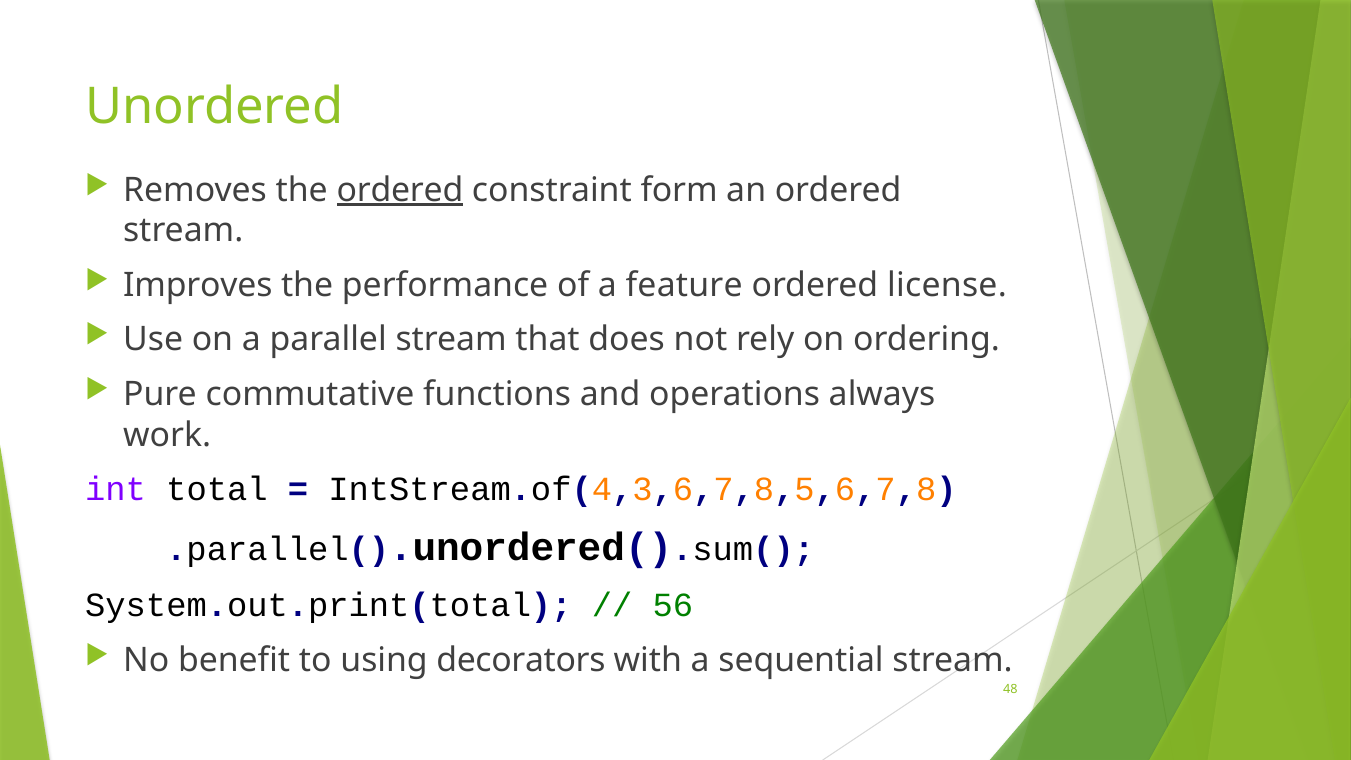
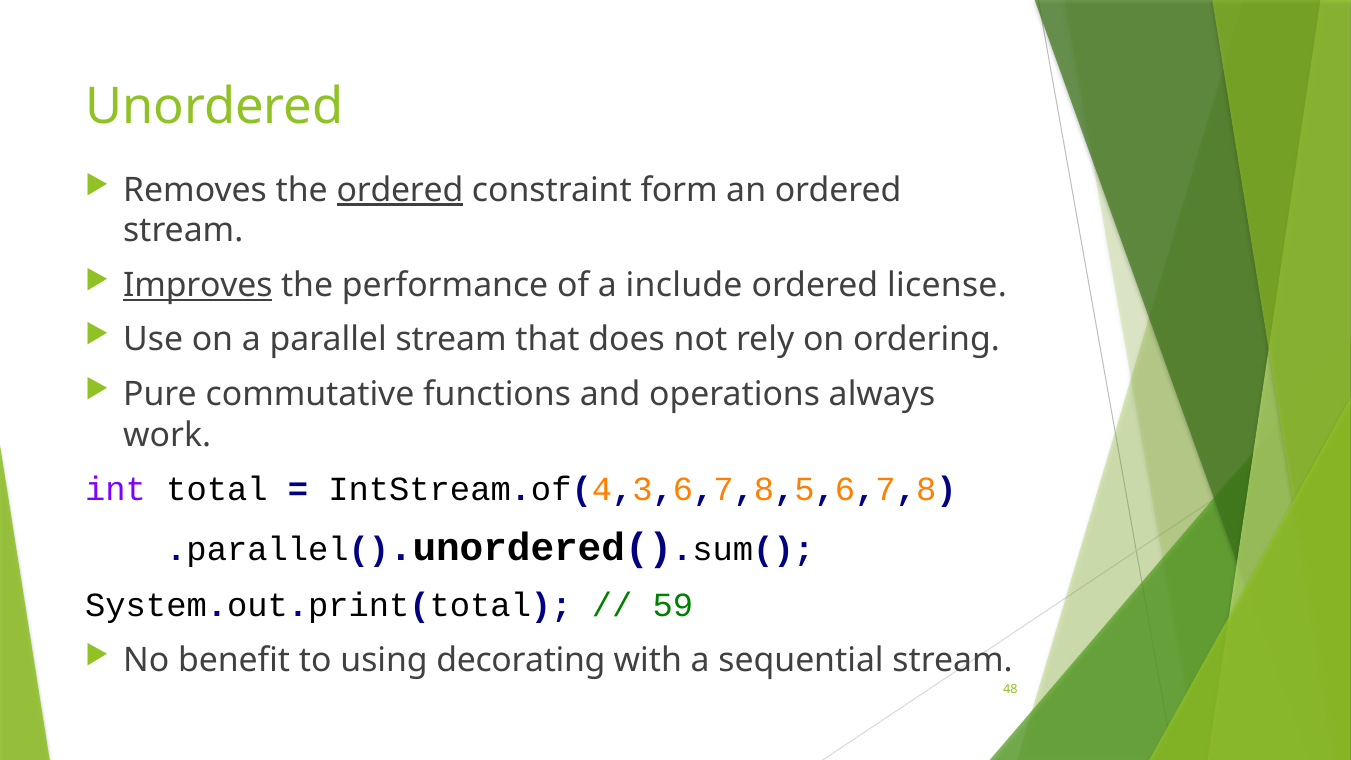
Improves underline: none -> present (198, 285)
feature: feature -> include (684, 285)
56: 56 -> 59 (673, 605)
decorators: decorators -> decorating (521, 660)
